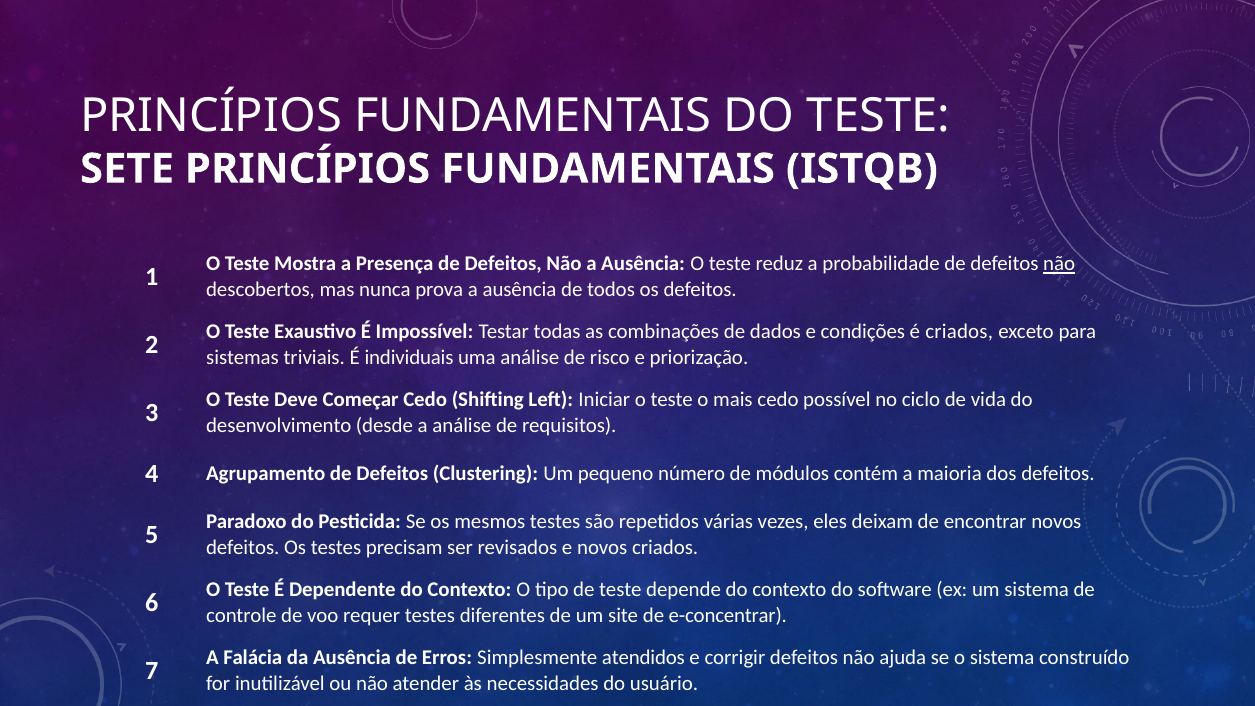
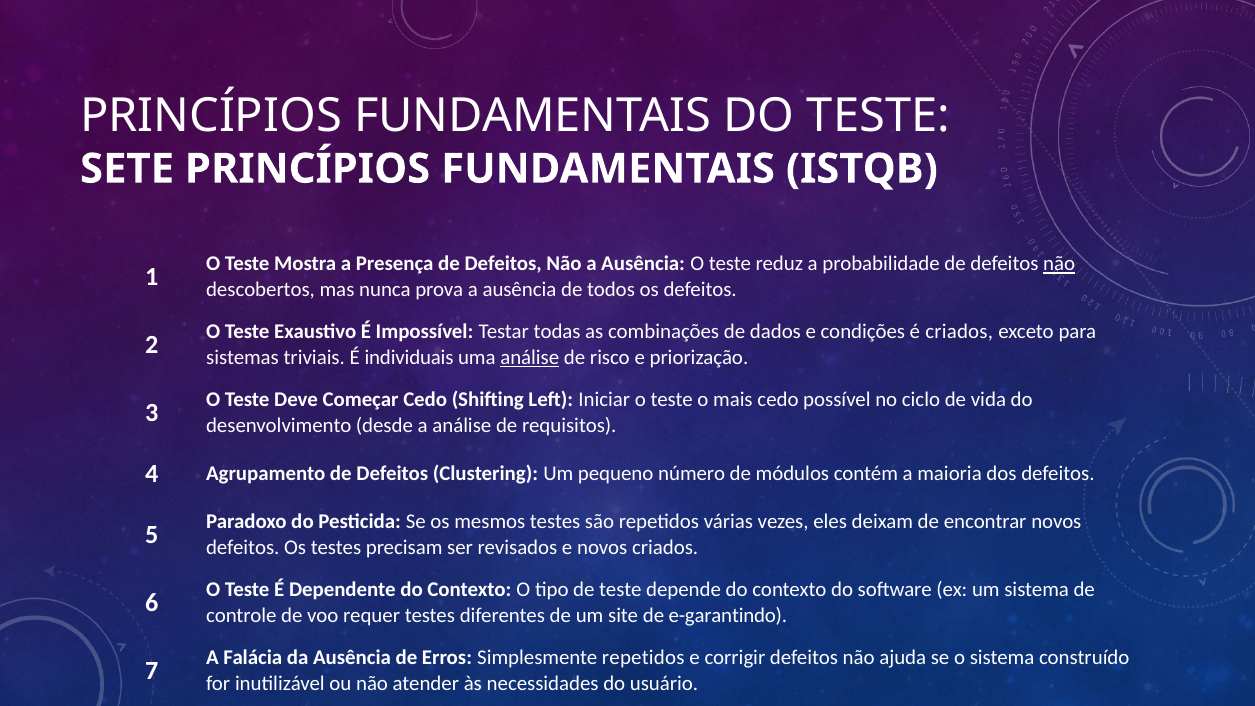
análise underline: none -> present (530, 358)
e-concentrar: e-concentrar -> e-garantindo (728, 615)
Simplesmente atendidos: atendidos -> repetidos (643, 658)
